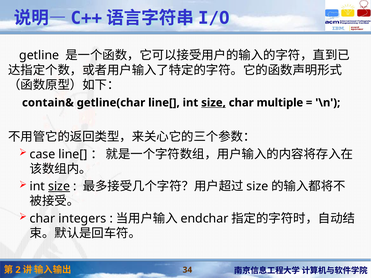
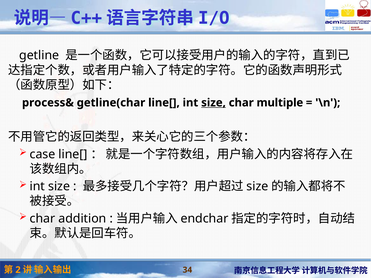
contain&: contain& -> process& (48, 103)
size underline: present -> none (59, 186)
integers: integers -> addition (82, 219)
